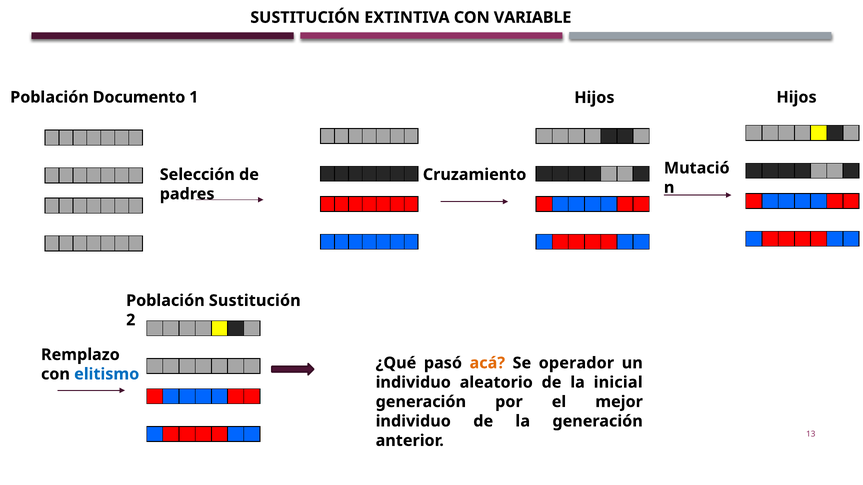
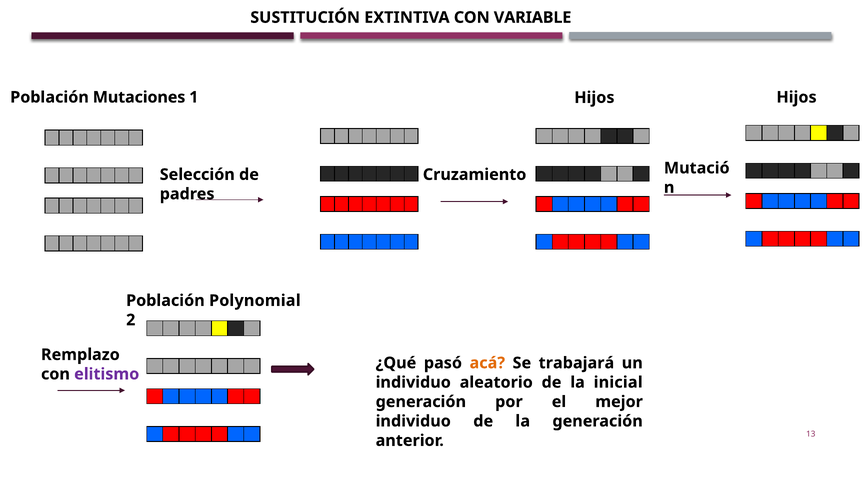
Documento: Documento -> Mutaciones (139, 97)
Población Sustitución: Sustitución -> Polynomial (255, 301)
operador: operador -> trabajará (576, 363)
elitismo colour: blue -> purple (107, 374)
